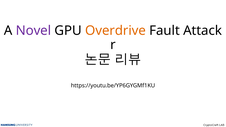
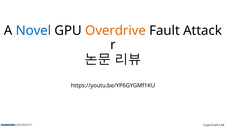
Novel colour: purple -> blue (33, 31)
